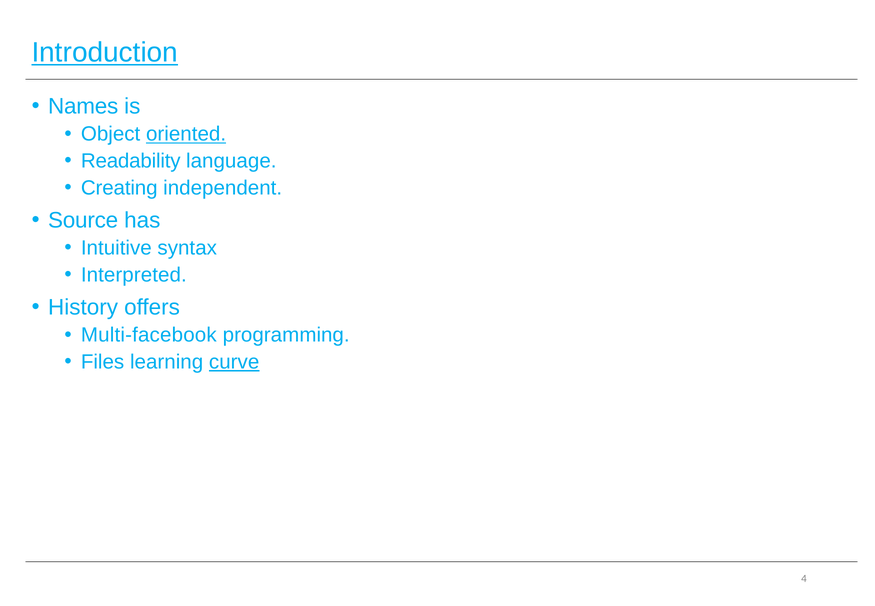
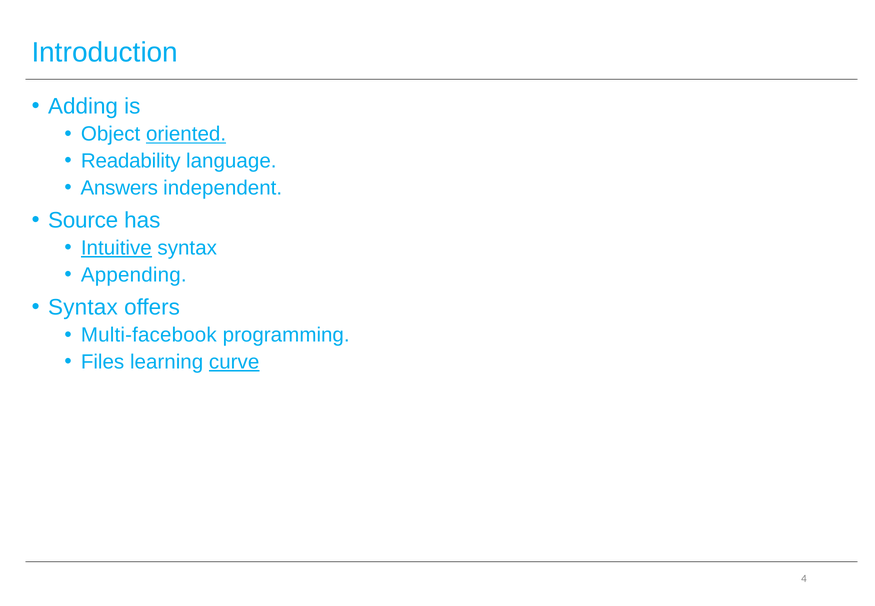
Introduction underline: present -> none (105, 53)
Names: Names -> Adding (83, 106)
Creating: Creating -> Answers (119, 188)
Intuitive underline: none -> present (116, 248)
Interpreted: Interpreted -> Appending (134, 275)
History: History -> Syntax (83, 307)
